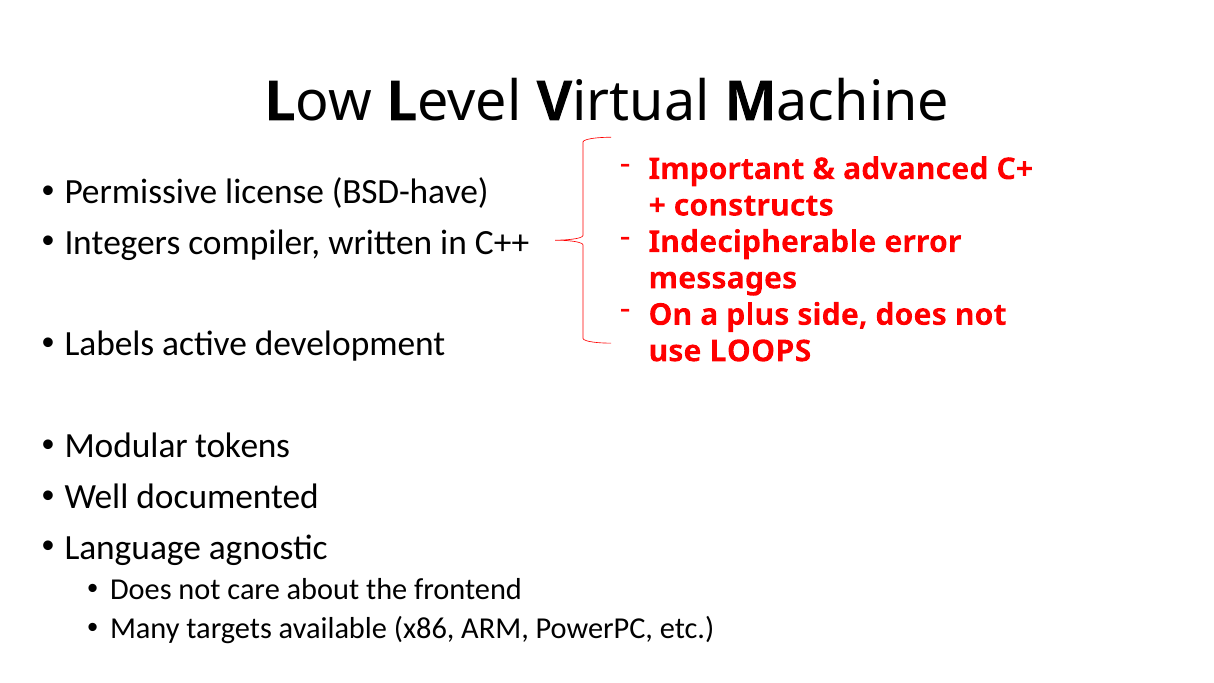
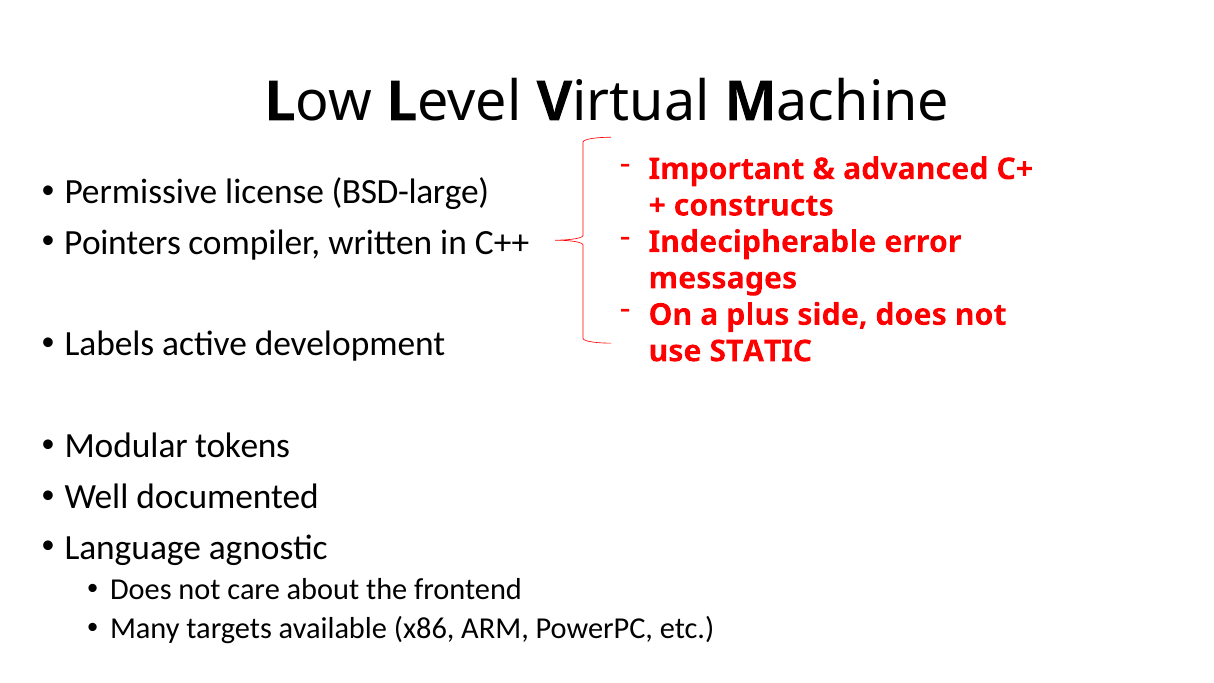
BSD-have: BSD-have -> BSD-large (410, 192)
Integers: Integers -> Pointers (123, 243)
LOOPS: LOOPS -> STATIC (761, 351)
